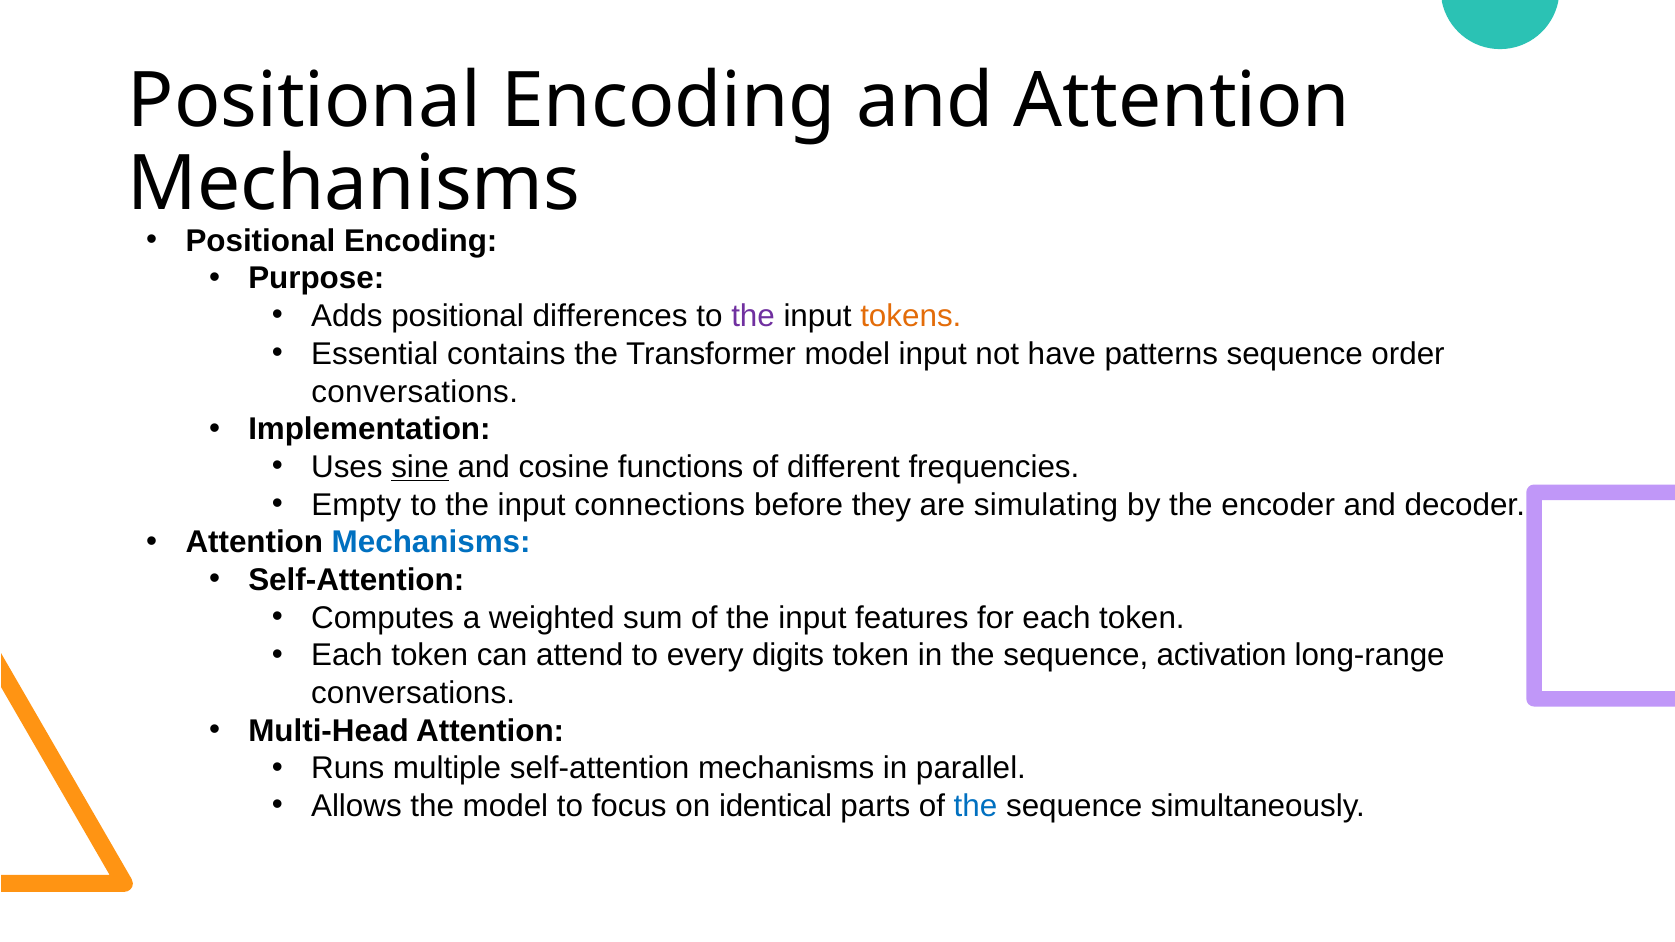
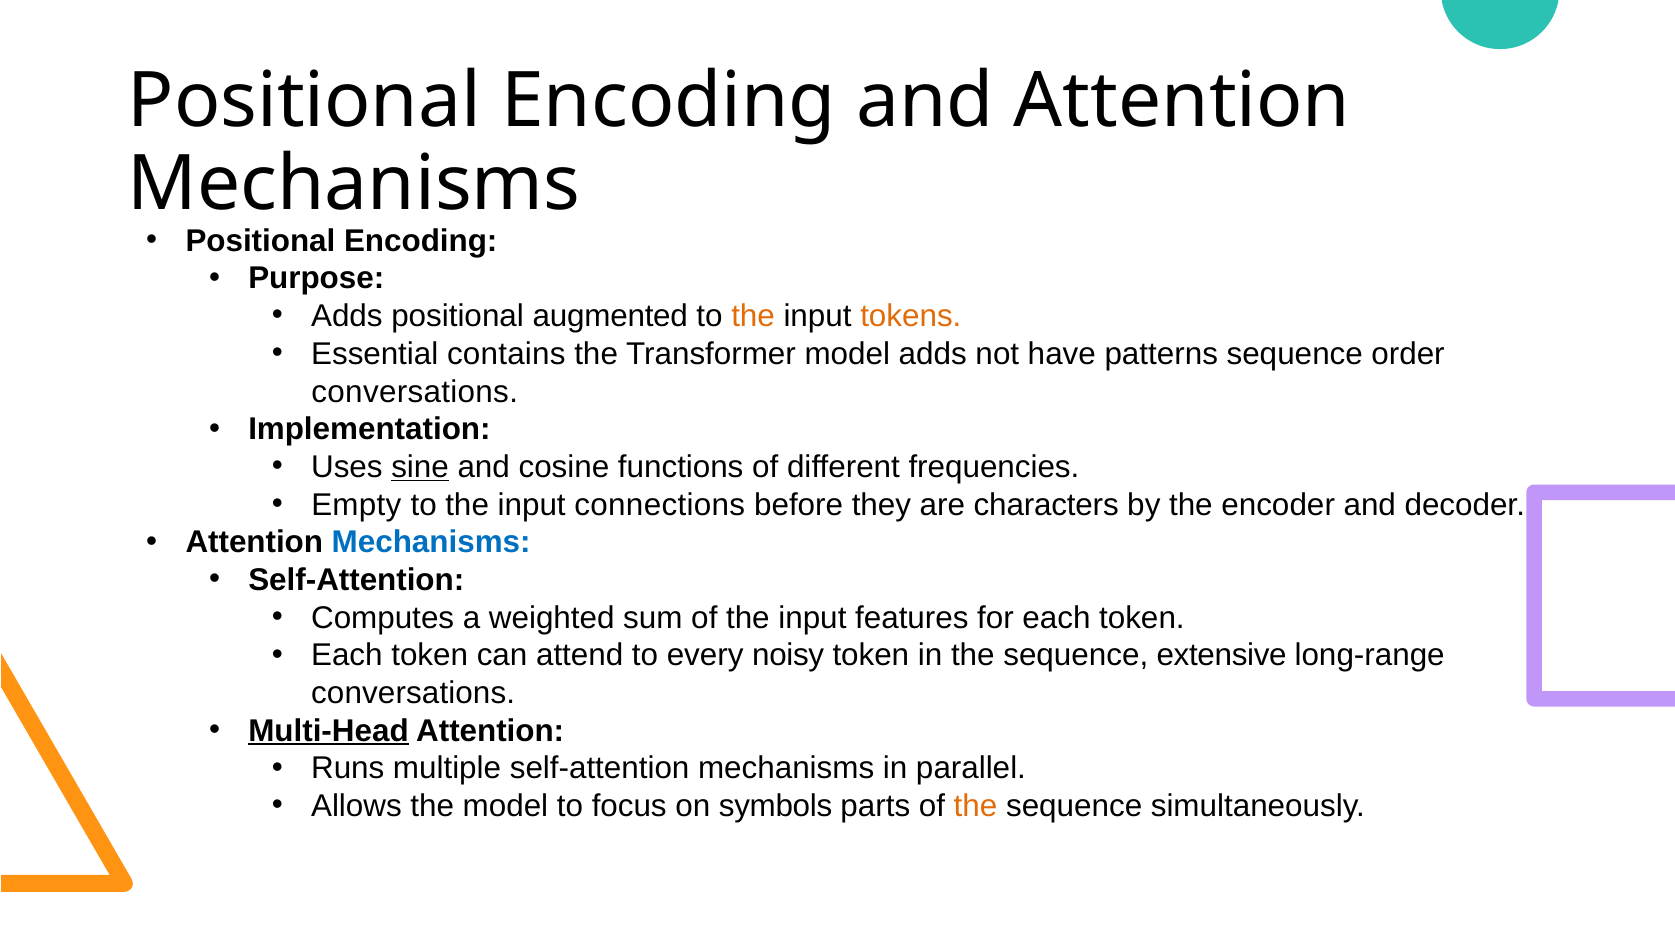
differences: differences -> augmented (610, 316)
the colour: purple -> orange (753, 316)
model input: input -> adds (933, 354)
simulating: simulating -> characters (1046, 505)
digits: digits -> noisy (788, 656)
activation: activation -> extensive (1222, 656)
Multi-Head underline: none -> present (329, 731)
identical: identical -> symbols (776, 806)
the colour: blue -> orange (976, 806)
